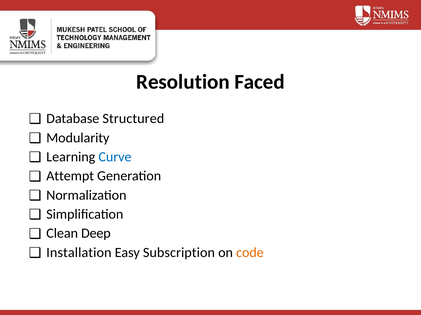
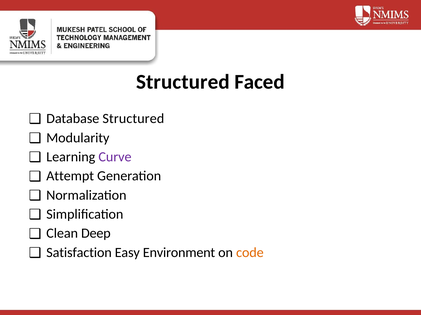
Resolution: Resolution -> Structured (183, 82)
Curve colour: blue -> purple (115, 157)
Installation: Installation -> Satisfaction (79, 253)
Subscription: Subscription -> Environment (179, 253)
